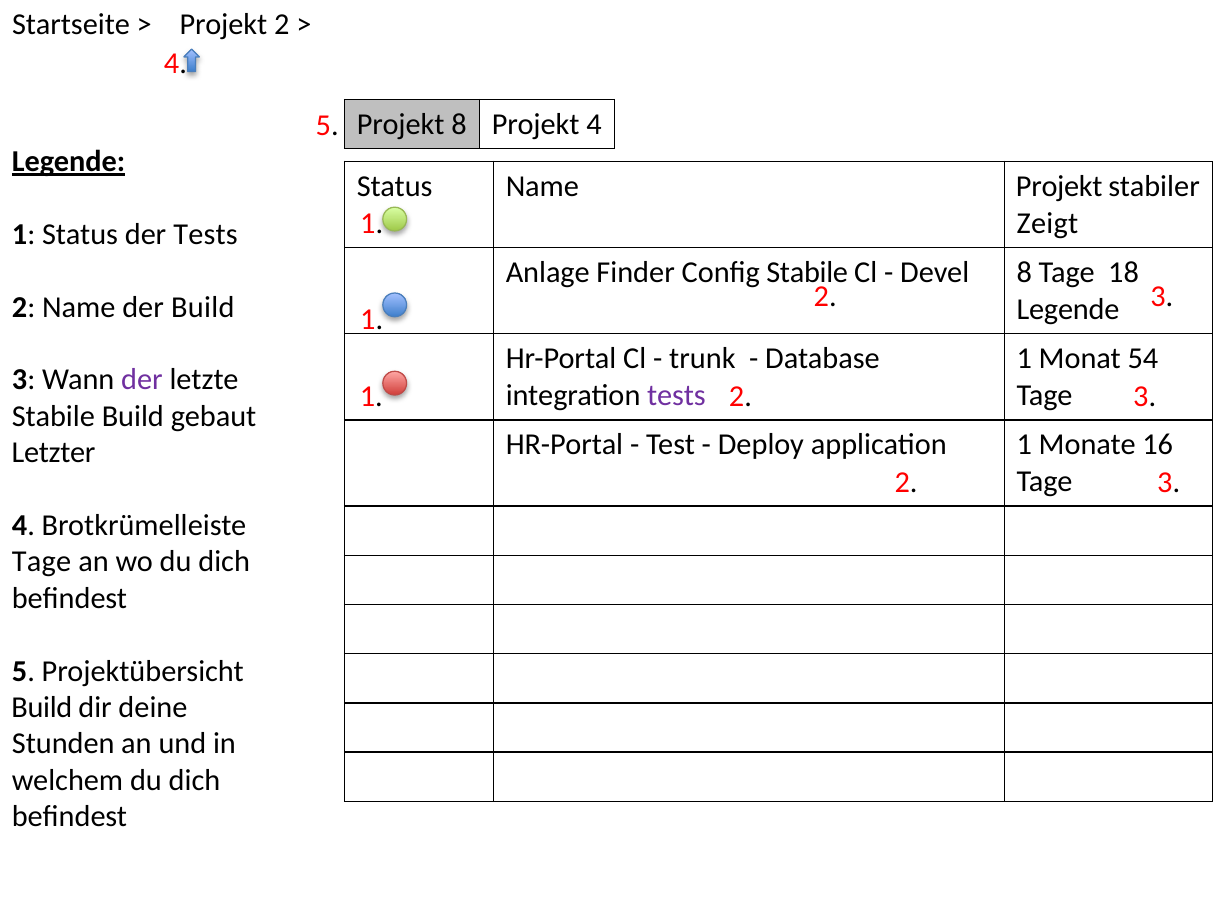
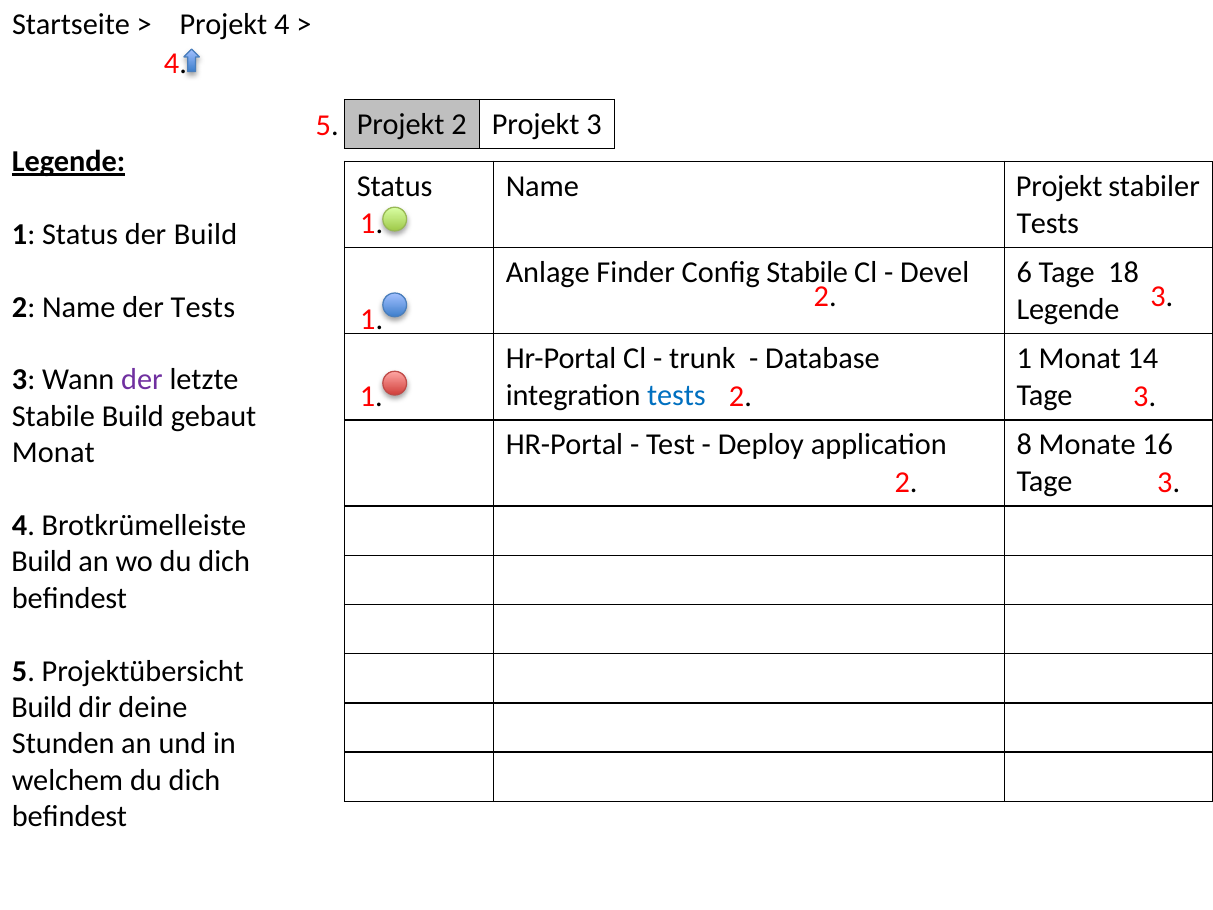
Projekt 2: 2 -> 4 (282, 25)
Projekt 8: 8 -> 2 (459, 124)
Projekt 4: 4 -> 3 (594, 124)
Zeigt: Zeigt -> Tests (1048, 223)
der Tests: Tests -> Build (205, 234)
Devel 8: 8 -> 6 (1024, 272)
der Build: Build -> Tests (203, 307)
54: 54 -> 14 (1143, 359)
tests colour: purple -> blue (677, 396)
application 1: 1 -> 8 (1024, 445)
Letzter: Letzter -> Monat (53, 453)
Tage: Tage -> Build (42, 562)
